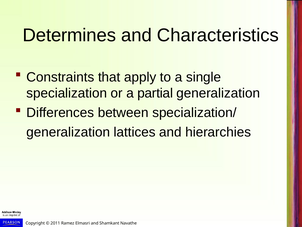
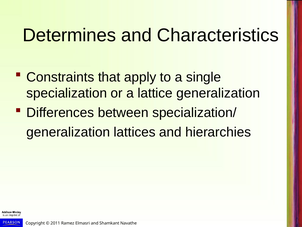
partial: partial -> lattice (155, 93)
